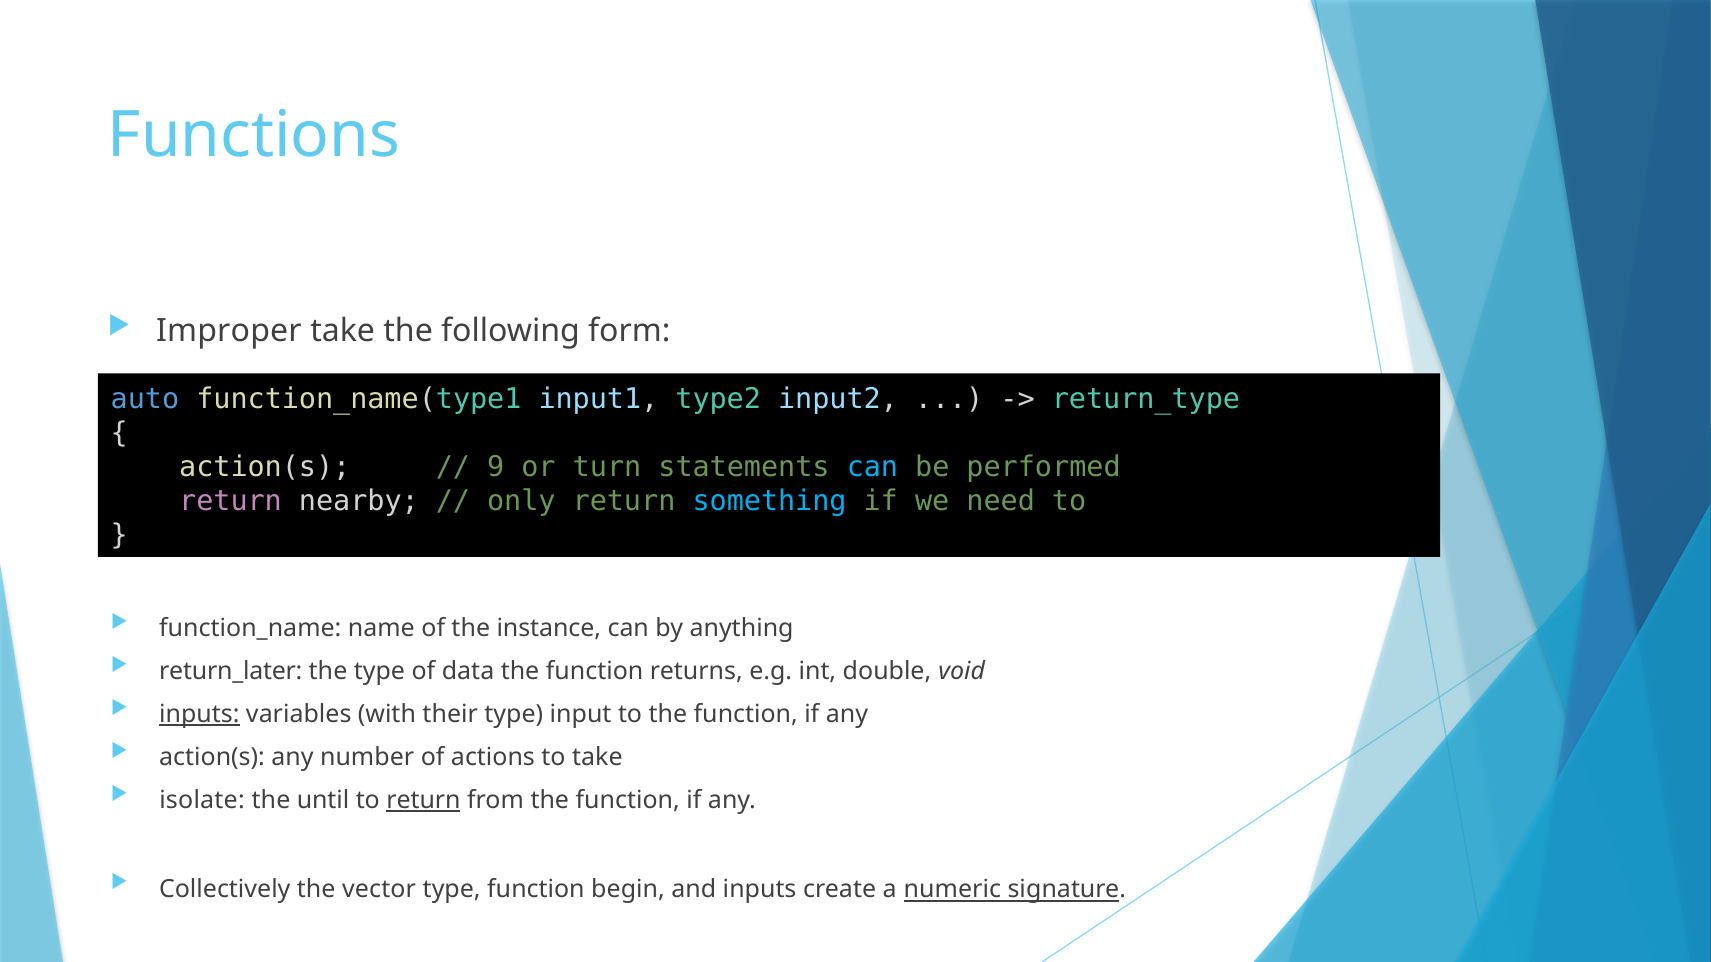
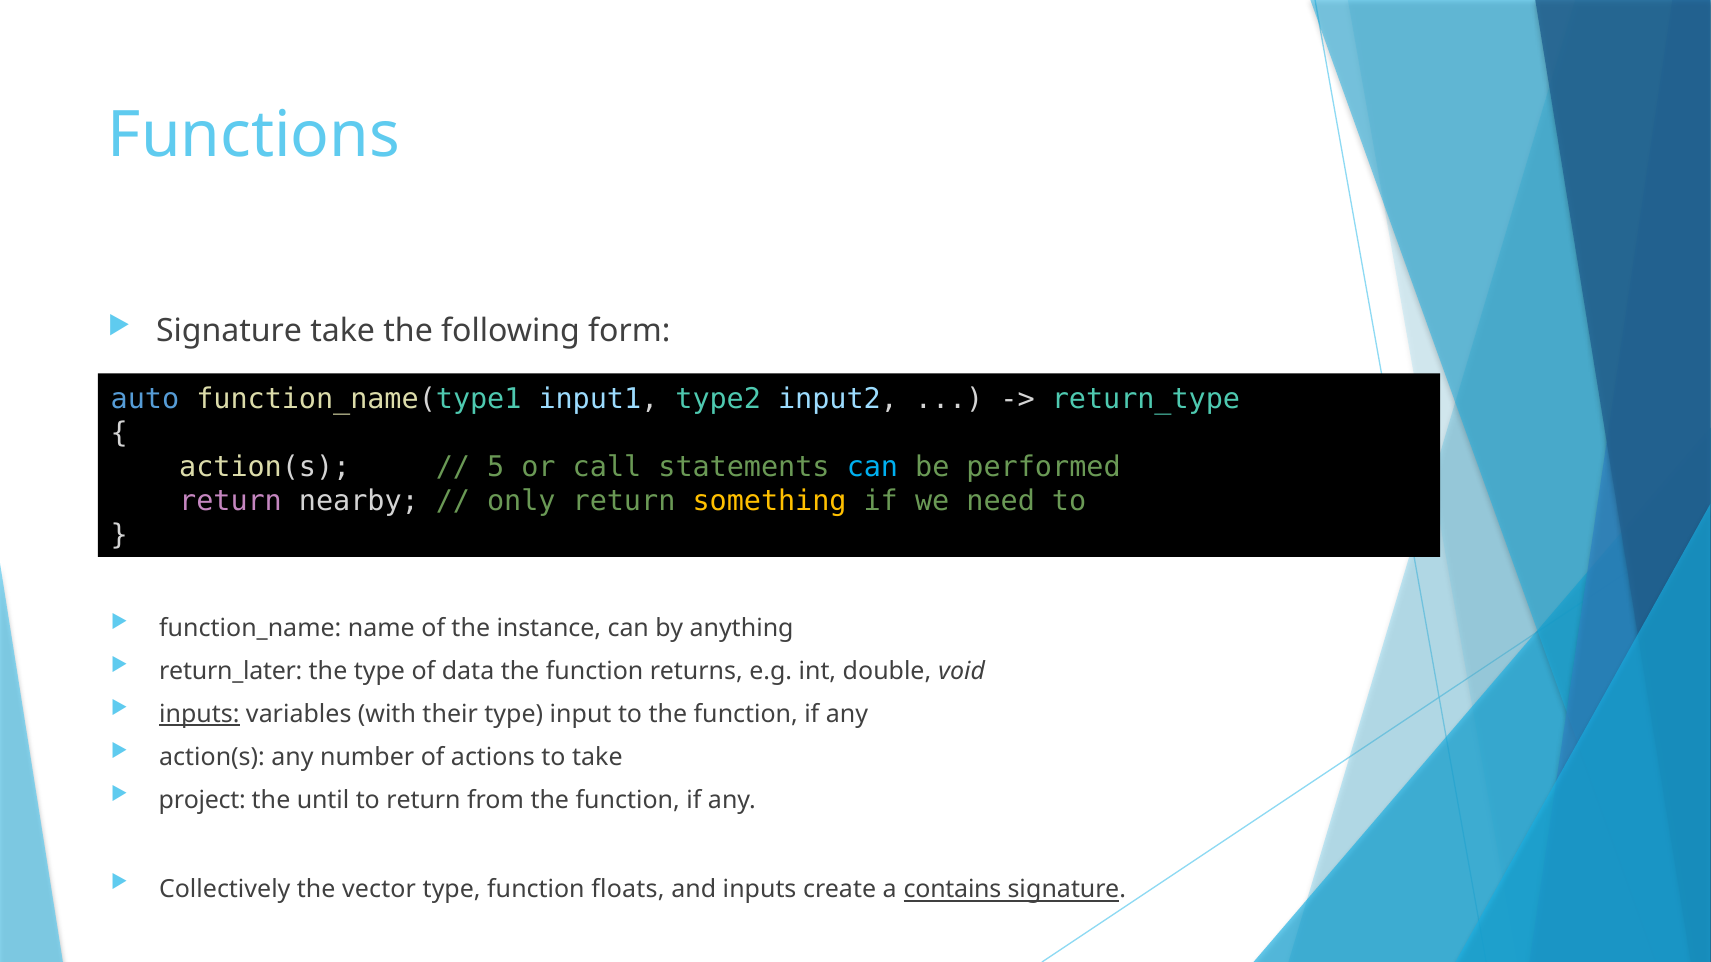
Improper: Improper -> Signature (229, 331)
9: 9 -> 5 (496, 467)
turn: turn -> call (607, 467)
something colour: light blue -> yellow (770, 502)
isolate: isolate -> project (202, 801)
return underline: present -> none (423, 801)
begin: begin -> floats (628, 890)
numeric: numeric -> contains (953, 890)
